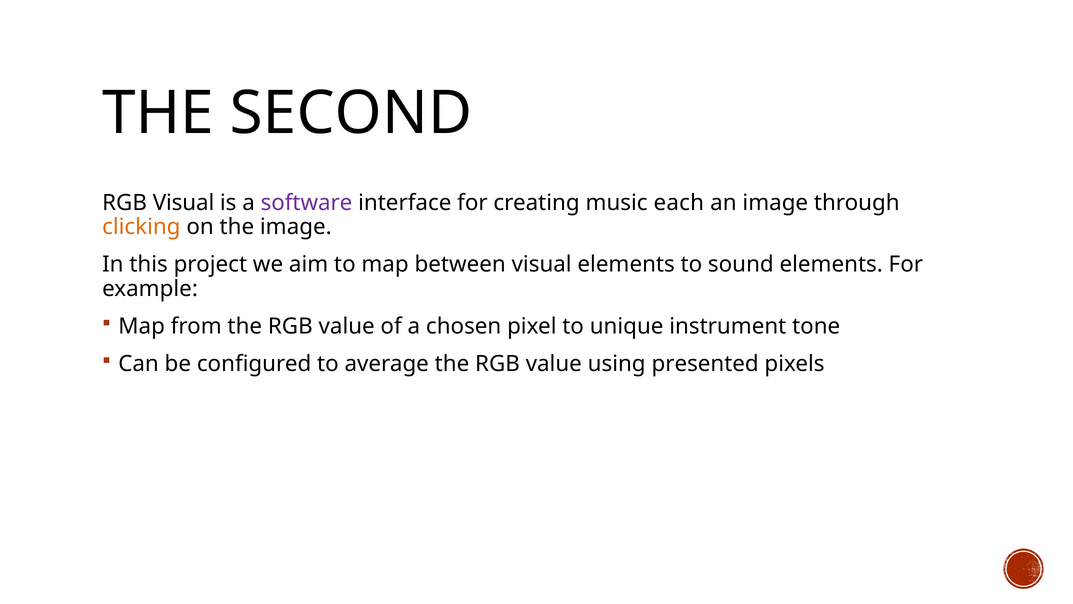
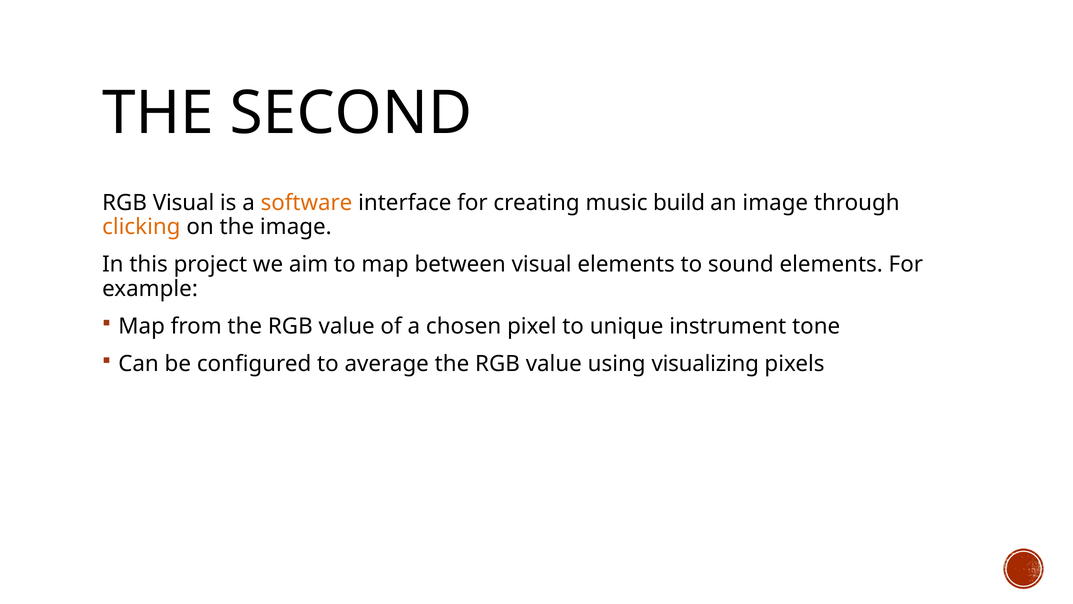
software colour: purple -> orange (307, 203)
each: each -> build (679, 203)
presented: presented -> visualizing (705, 364)
